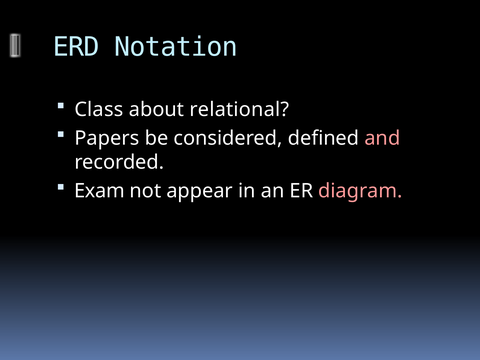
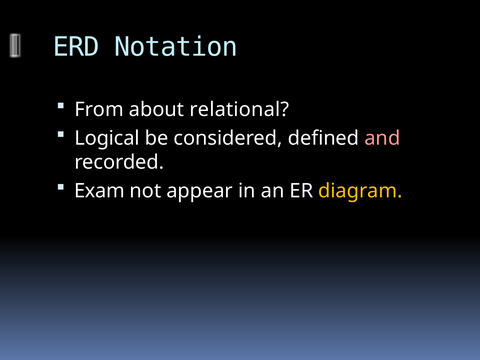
Class: Class -> From (99, 109)
Papers: Papers -> Logical (107, 138)
diagram colour: pink -> yellow (360, 191)
